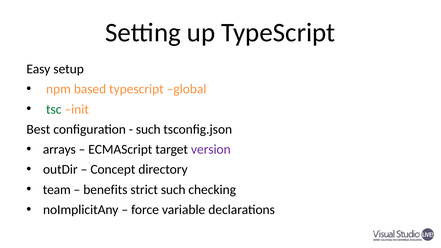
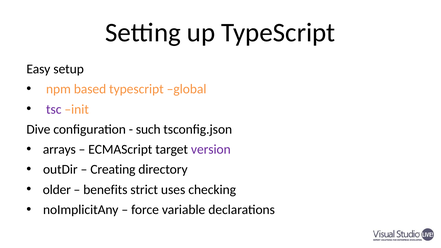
tsc colour: green -> purple (54, 109)
Best: Best -> Dive (38, 129)
Concept: Concept -> Creating (113, 170)
team: team -> older (57, 190)
strict such: such -> uses (173, 190)
